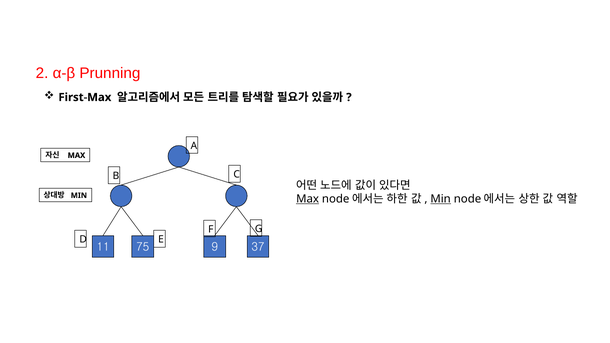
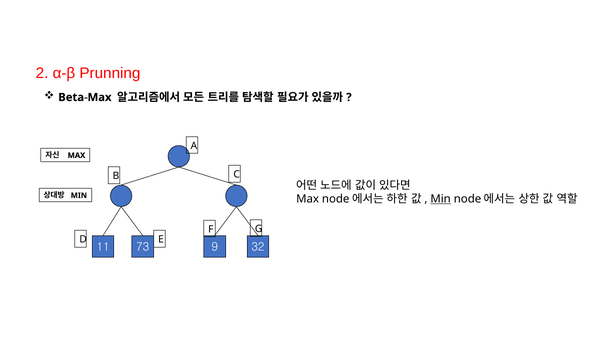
First-Max: First-Max -> Beta-Max (85, 97)
Max underline: present -> none (308, 199)
75: 75 -> 73 (143, 247)
37: 37 -> 32 (258, 247)
